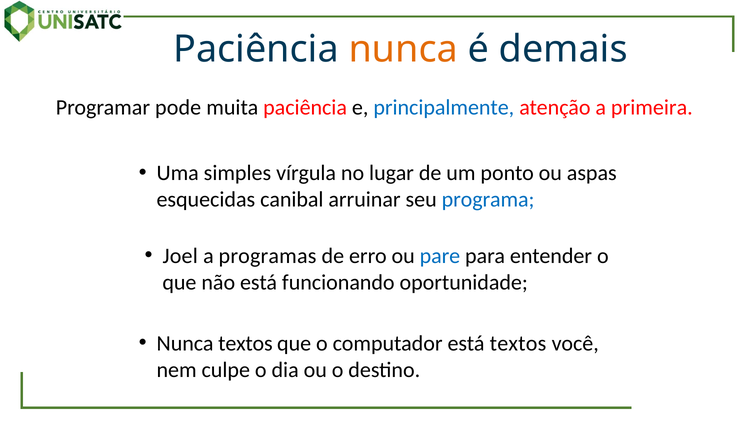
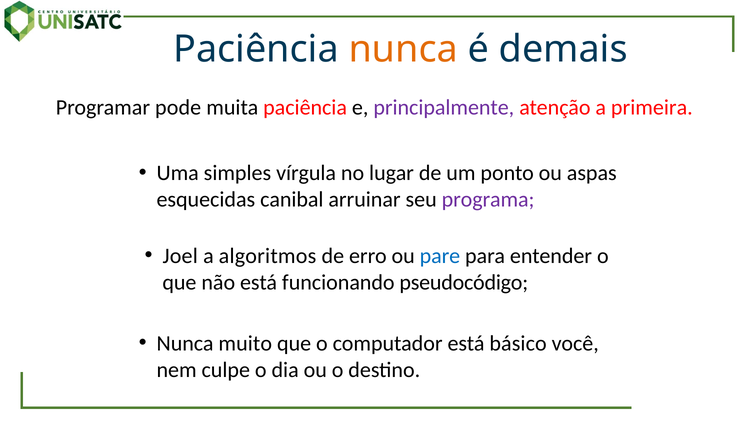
principalmente colour: blue -> purple (444, 107)
programa colour: blue -> purple (488, 200)
programas: programas -> algoritmos (267, 256)
oportunidade: oportunidade -> pseudocódigo (464, 282)
Nunca textos: textos -> muito (245, 343)
está textos: textos -> básico (518, 343)
